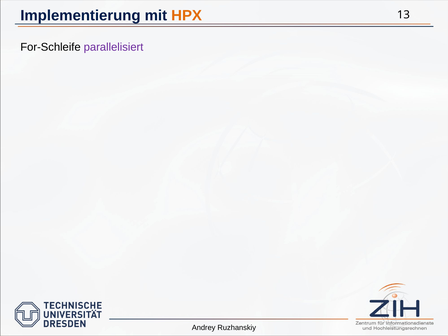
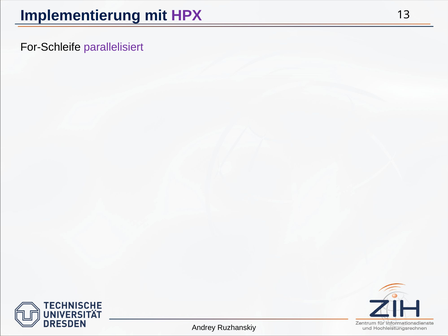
HPX colour: orange -> purple (187, 15)
